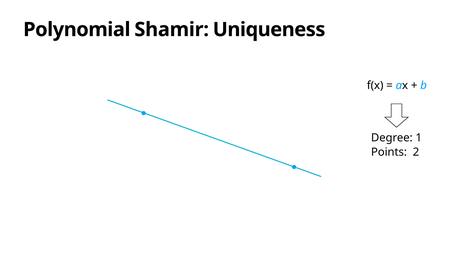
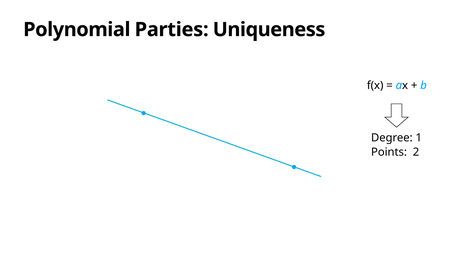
Shamir: Shamir -> Parties (172, 30)
